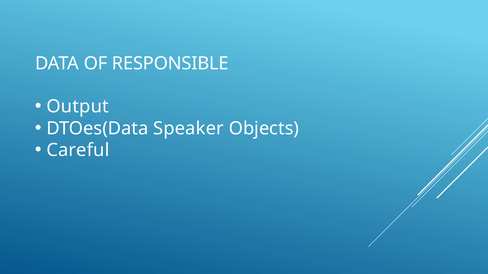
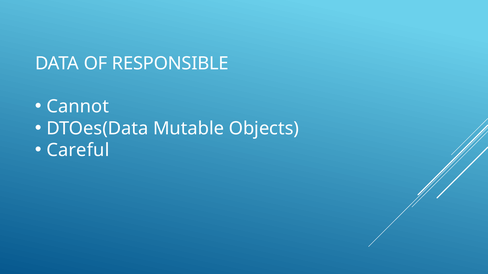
Output: Output -> Cannot (78, 107)
Speaker: Speaker -> Mutable (189, 129)
